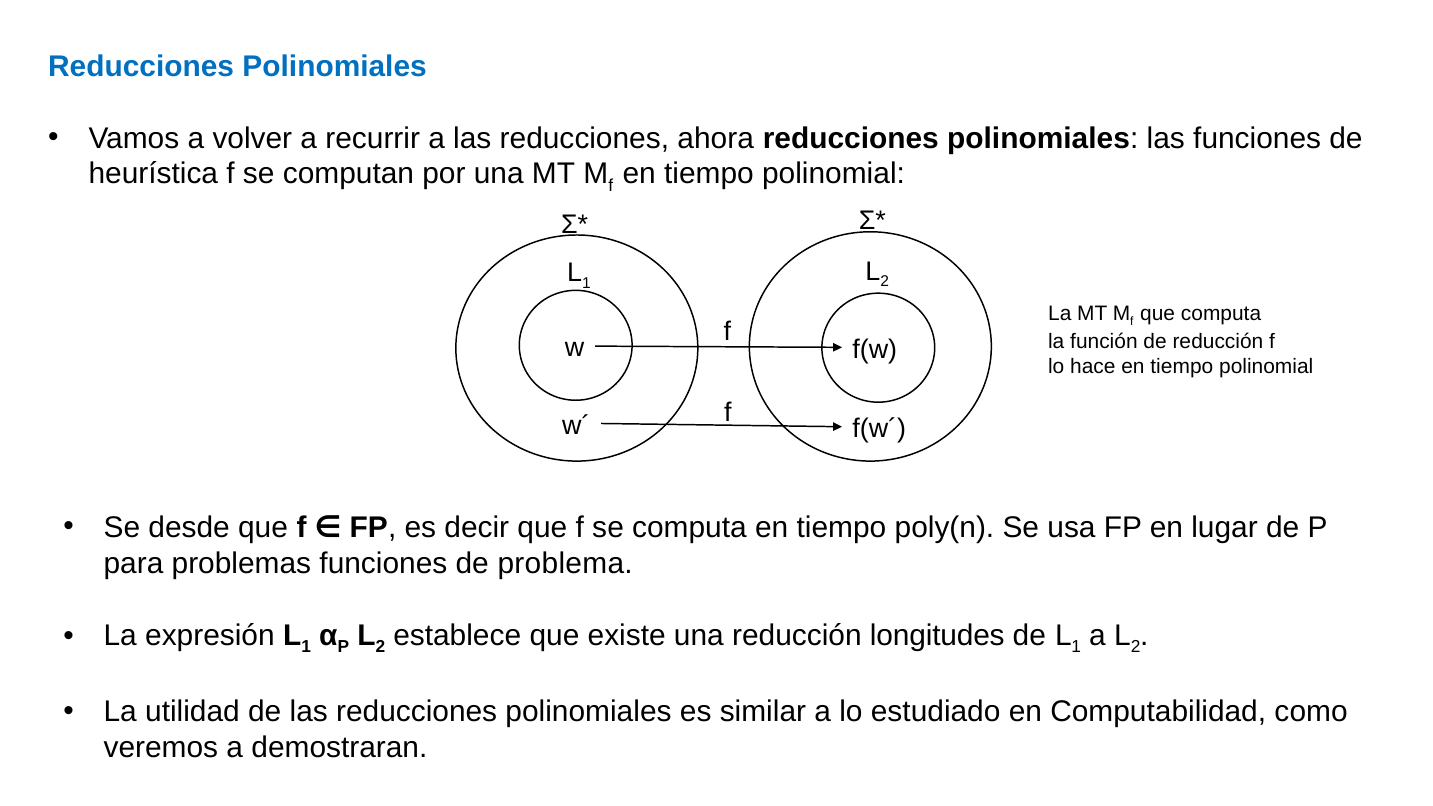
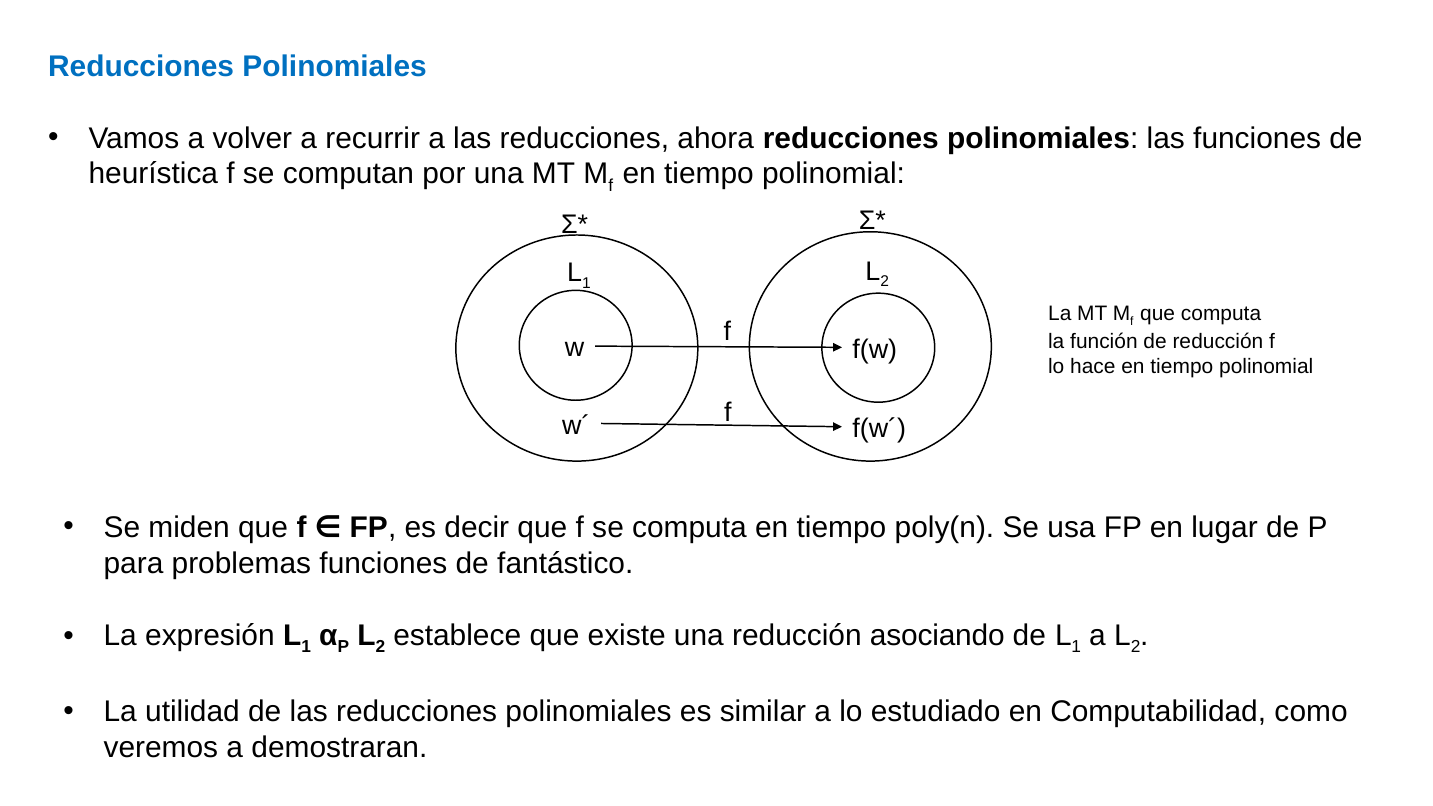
desde: desde -> miden (189, 528)
problema: problema -> fantástico (565, 564)
longitudes: longitudes -> asociando (937, 635)
